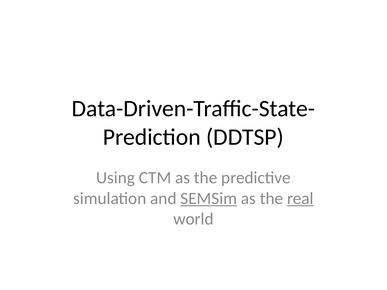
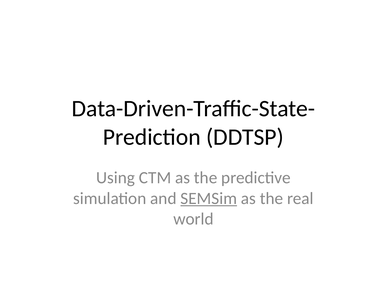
real underline: present -> none (300, 199)
